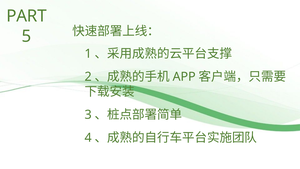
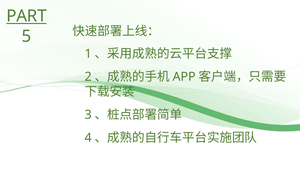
PART underline: none -> present (27, 16)
